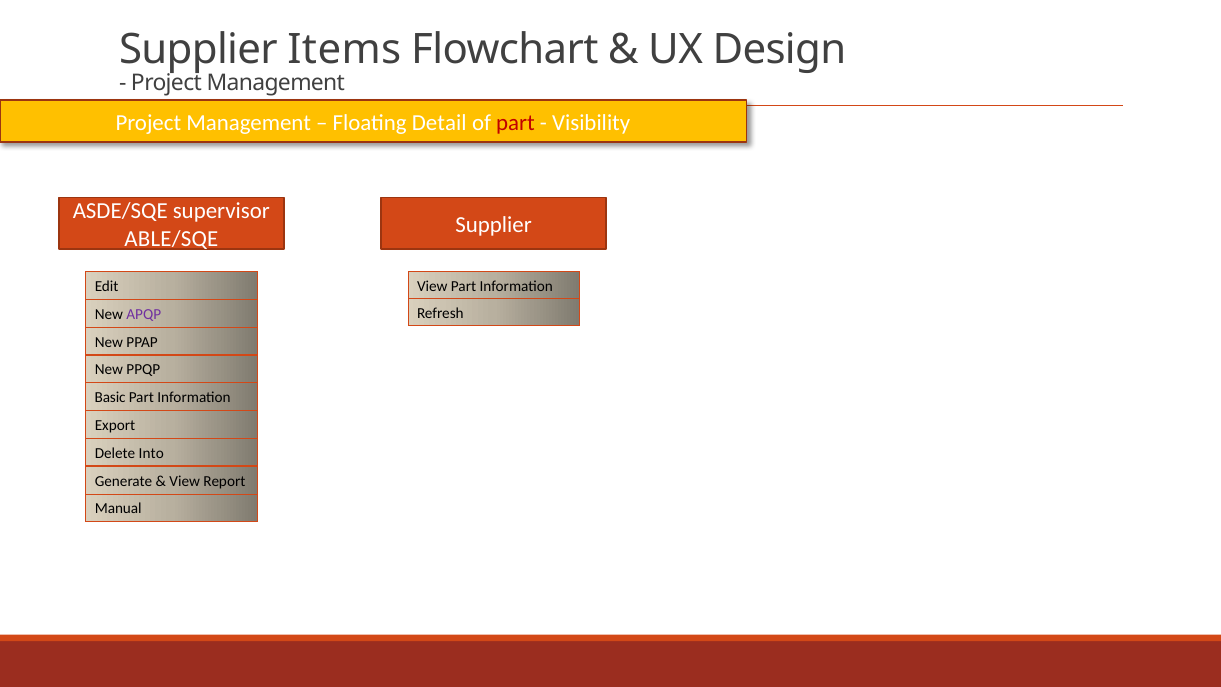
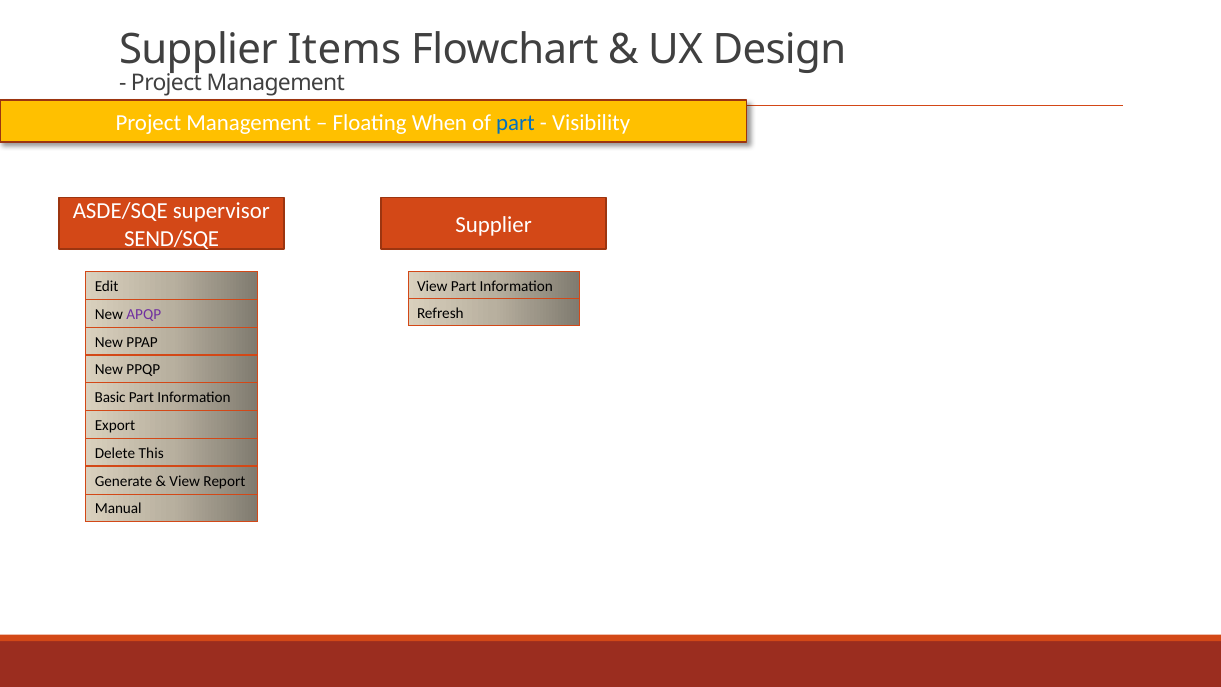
Detail: Detail -> When (439, 123)
part colour: red -> blue (515, 123)
ABLE/SQE: ABLE/SQE -> SEND/SQE (172, 239)
Into: Into -> This (151, 453)
